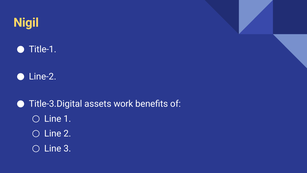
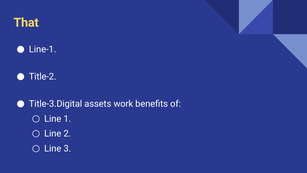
Nigil: Nigil -> That (26, 23)
Title-1: Title-1 -> Line-1 (43, 49)
Line-2: Line-2 -> Title-2 (43, 76)
